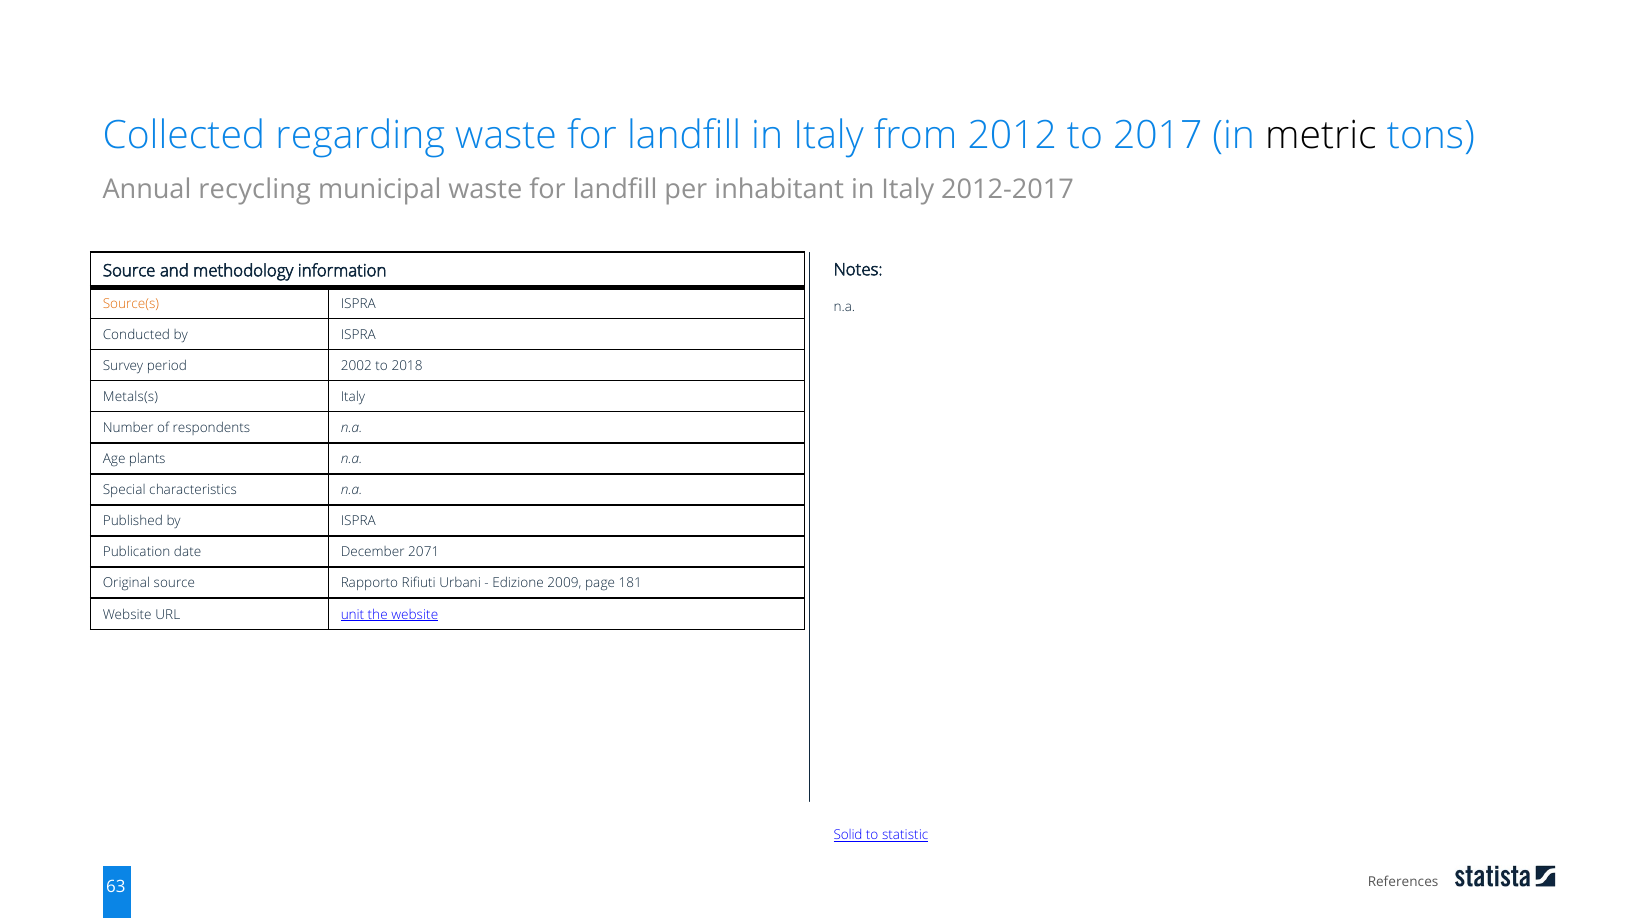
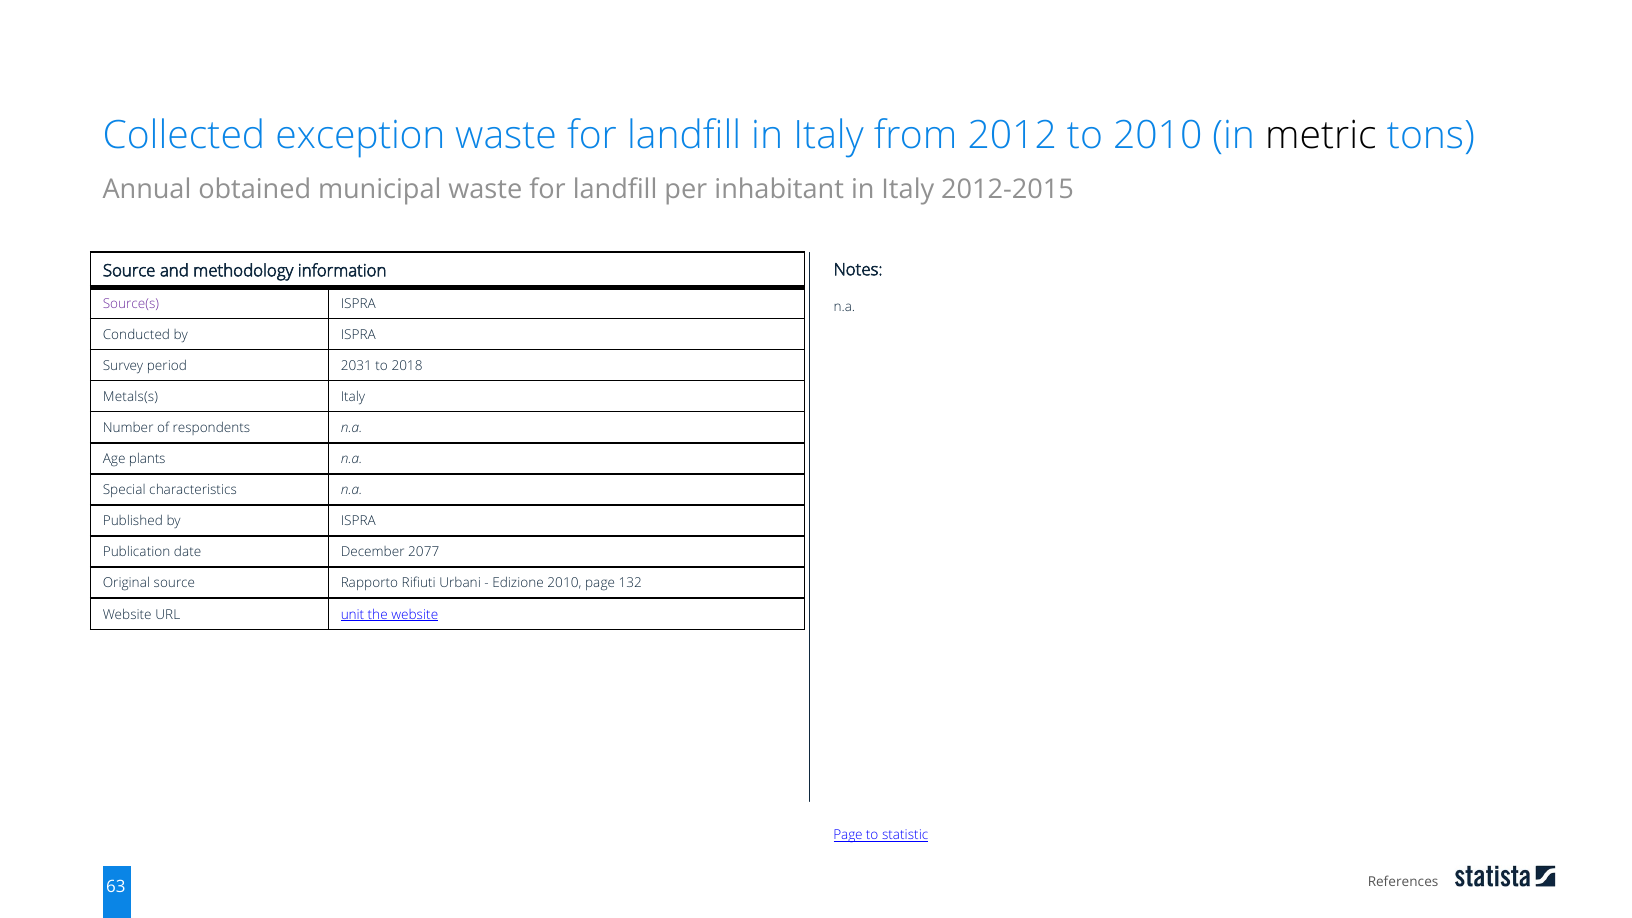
regarding: regarding -> exception (360, 136)
to 2017: 2017 -> 2010 (1158, 136)
recycling: recycling -> obtained (255, 189)
2012-2017: 2012-2017 -> 2012-2015 (1008, 189)
Source(s colour: orange -> purple (131, 304)
2002: 2002 -> 2031 (356, 366)
2071: 2071 -> 2077 (424, 552)
Edizione 2009: 2009 -> 2010 (564, 583)
181: 181 -> 132 (630, 583)
Solid: Solid -> Page (848, 835)
